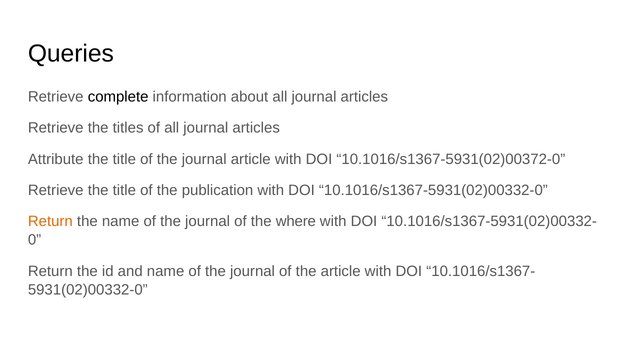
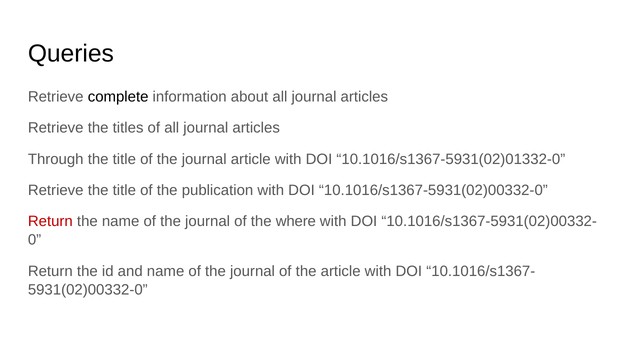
Attribute: Attribute -> Through (56, 159)
10.1016/s1367-5931(02)00372-0: 10.1016/s1367-5931(02)00372-0 -> 10.1016/s1367-5931(02)01332-0 (451, 159)
Return colour: orange -> red (50, 222)
